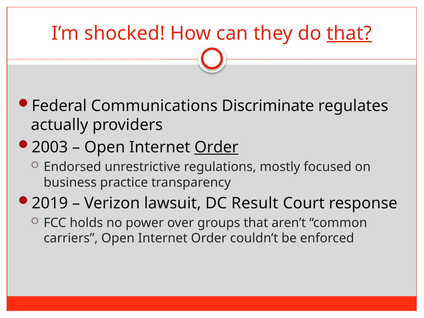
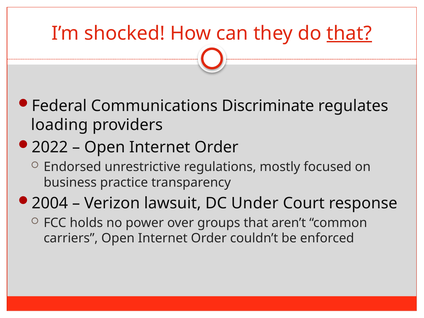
actually: actually -> loading (59, 125)
2003: 2003 -> 2022 (50, 147)
Order underline: present -> none (216, 147)
2019: 2019 -> 2004 (50, 203)
Result: Result -> Under (255, 203)
